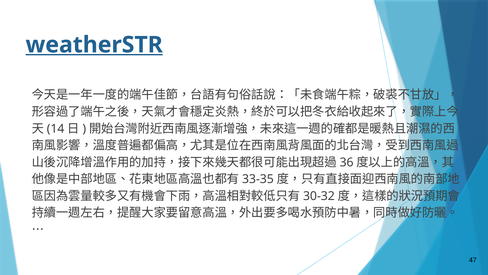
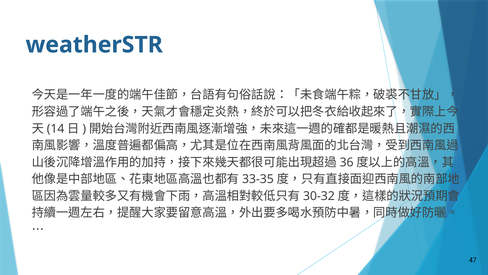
weatherSTR underline: present -> none (94, 45)
